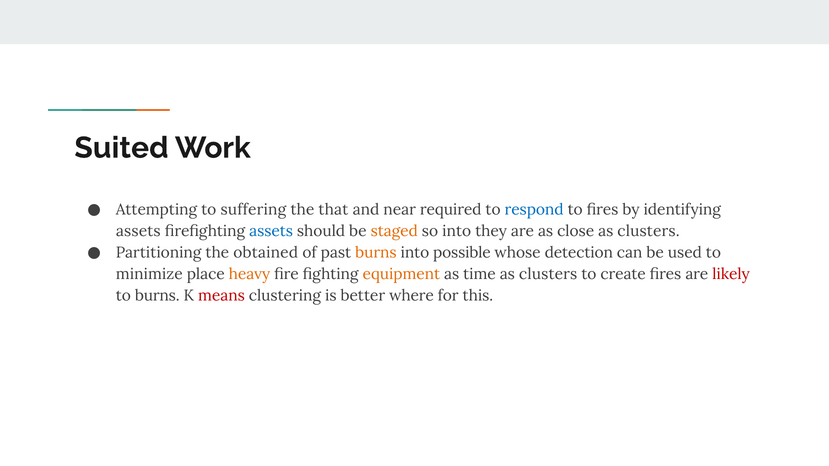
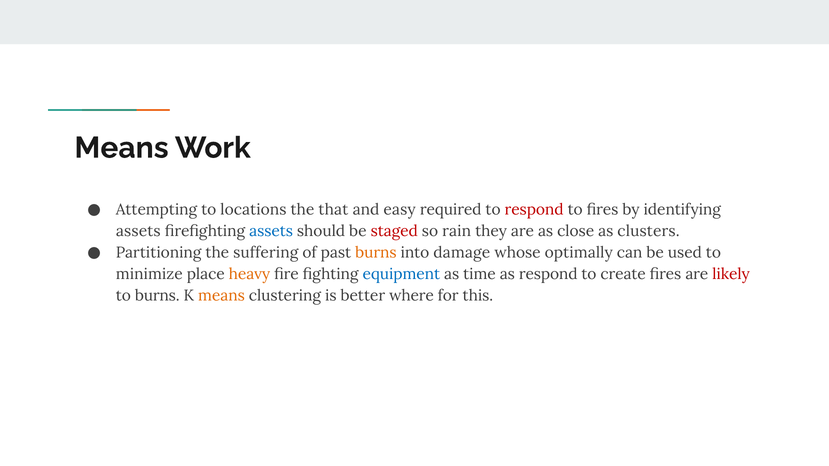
Suited: Suited -> Means (122, 148)
suffering: suffering -> locations (253, 210)
near: near -> easy (400, 210)
respond colour: blue -> red (534, 210)
staged colour: orange -> red (394, 231)
so into: into -> rain (457, 231)
obtained: obtained -> suffering (266, 253)
possible: possible -> damage (462, 253)
detection: detection -> optimally (579, 253)
equipment colour: orange -> blue (401, 274)
clusters: clusters -> respond (548, 274)
means colour: red -> orange (221, 296)
